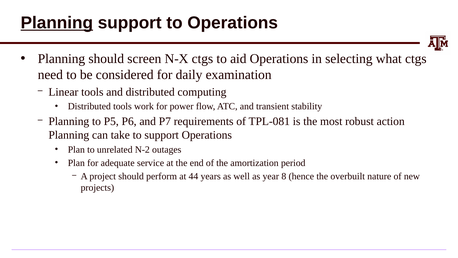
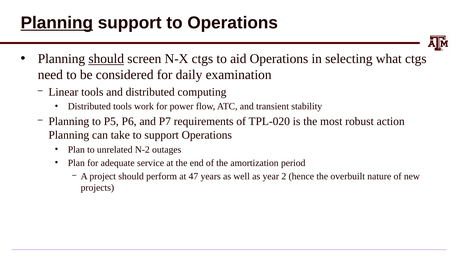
should underline: none -> present (106, 59)
TPL-081: TPL-081 -> TPL-020 (269, 121)
44: 44 -> 47 (193, 176)
8: 8 -> 2 (284, 176)
